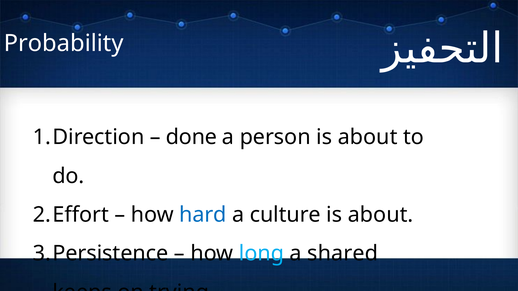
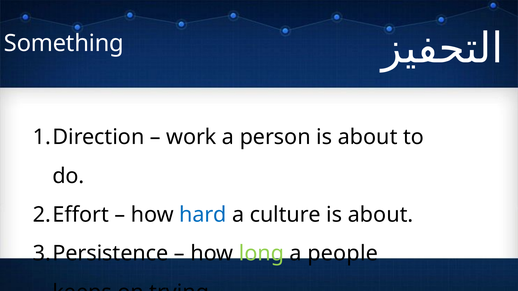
Probability: Probability -> Something (64, 43)
done: done -> work (191, 137)
long colour: light blue -> light green (261, 254)
shared: shared -> people (343, 254)
